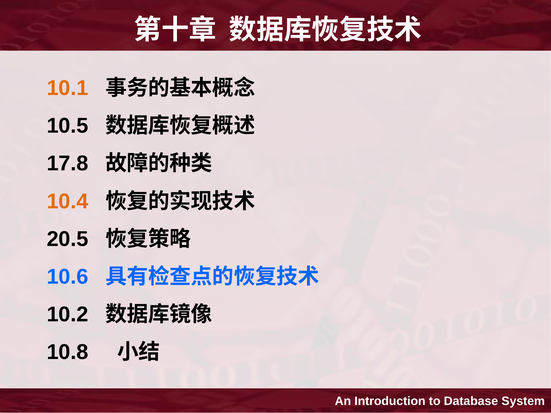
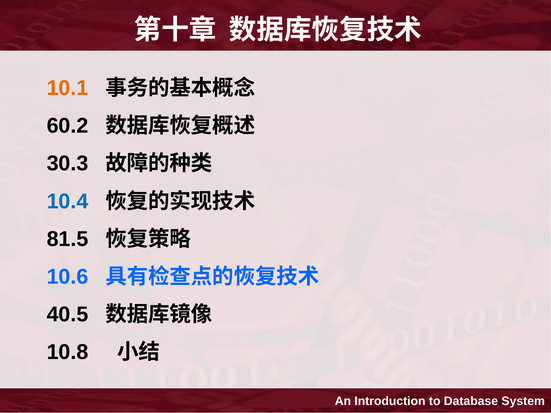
10.5: 10.5 -> 60.2 (68, 126)
17.8: 17.8 -> 30.3 (68, 164)
10.4 colour: orange -> blue (68, 201)
20.5: 20.5 -> 81.5 (68, 239)
10.2: 10.2 -> 40.5 (68, 315)
